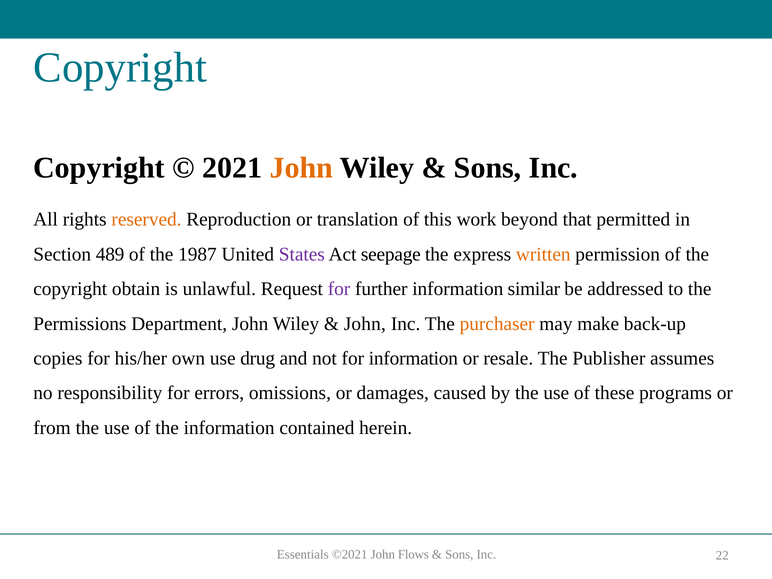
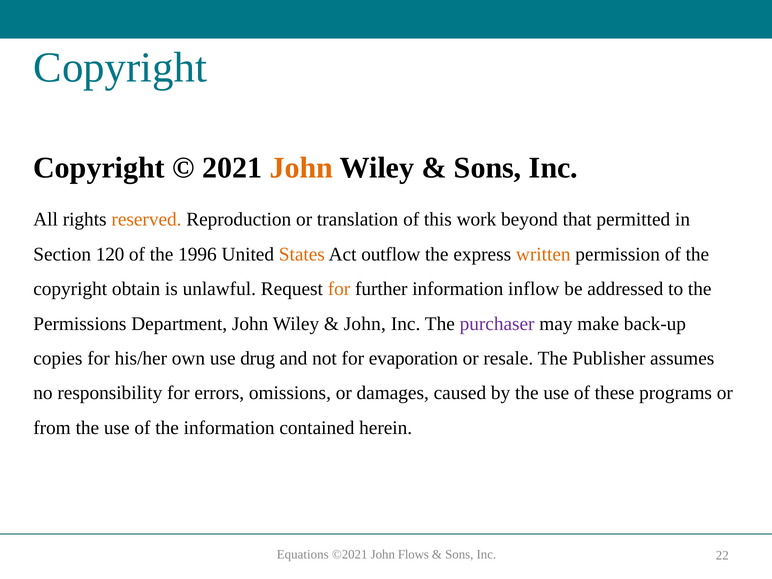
489: 489 -> 120 (110, 254)
1987: 1987 -> 1996 (197, 254)
States colour: purple -> orange (302, 254)
seepage: seepage -> outflow (391, 254)
for colour: purple -> orange (339, 289)
similar: similar -> inflow (534, 289)
purchaser colour: orange -> purple (497, 324)
for information: information -> evaporation (413, 358)
Essentials: Essentials -> Equations (303, 554)
